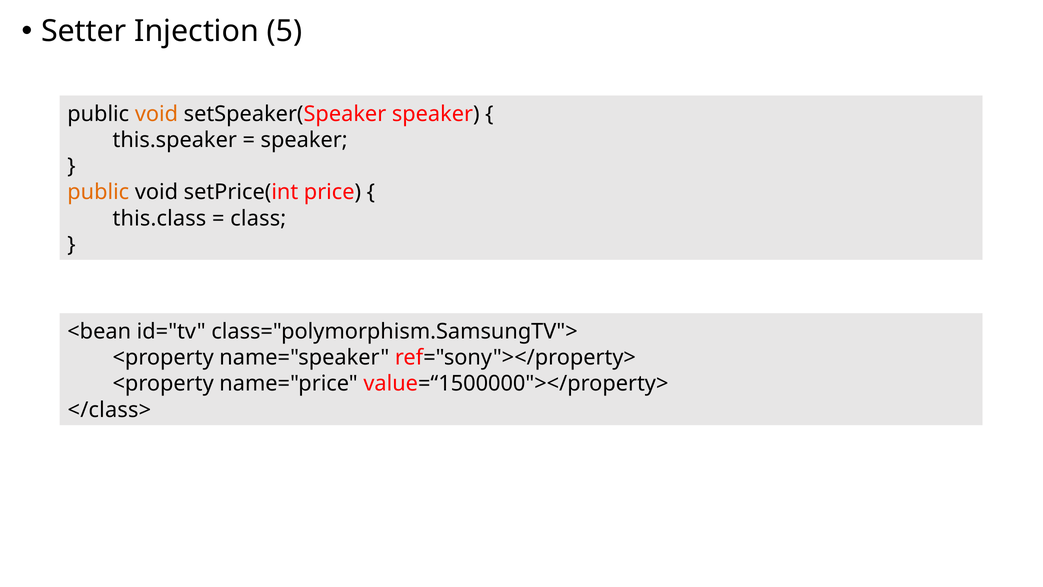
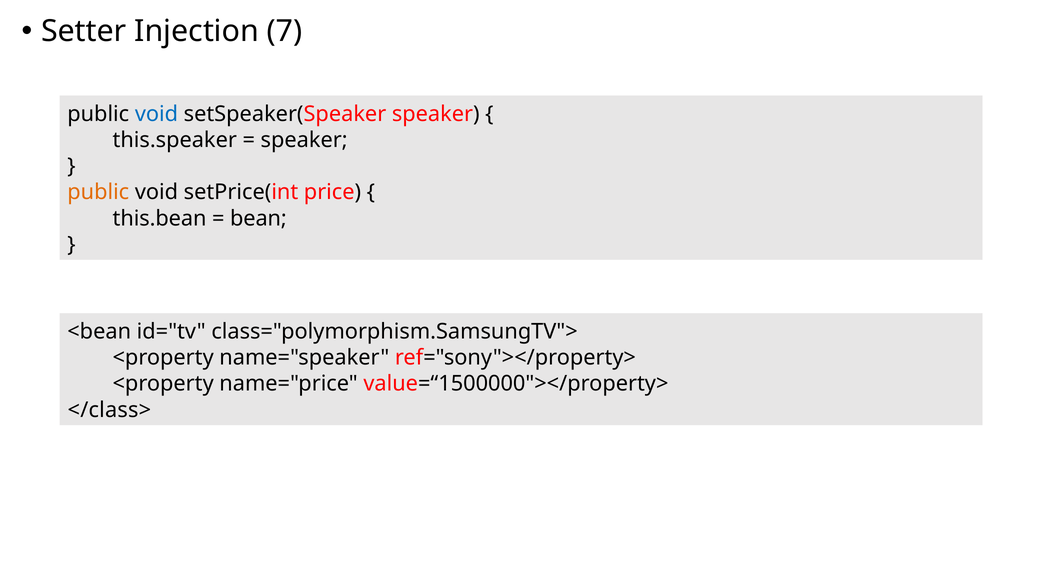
5: 5 -> 7 (285, 31)
void colour: orange -> blue (156, 114)
this.class: this.class -> this.bean (160, 218)
class: class -> bean (258, 218)
